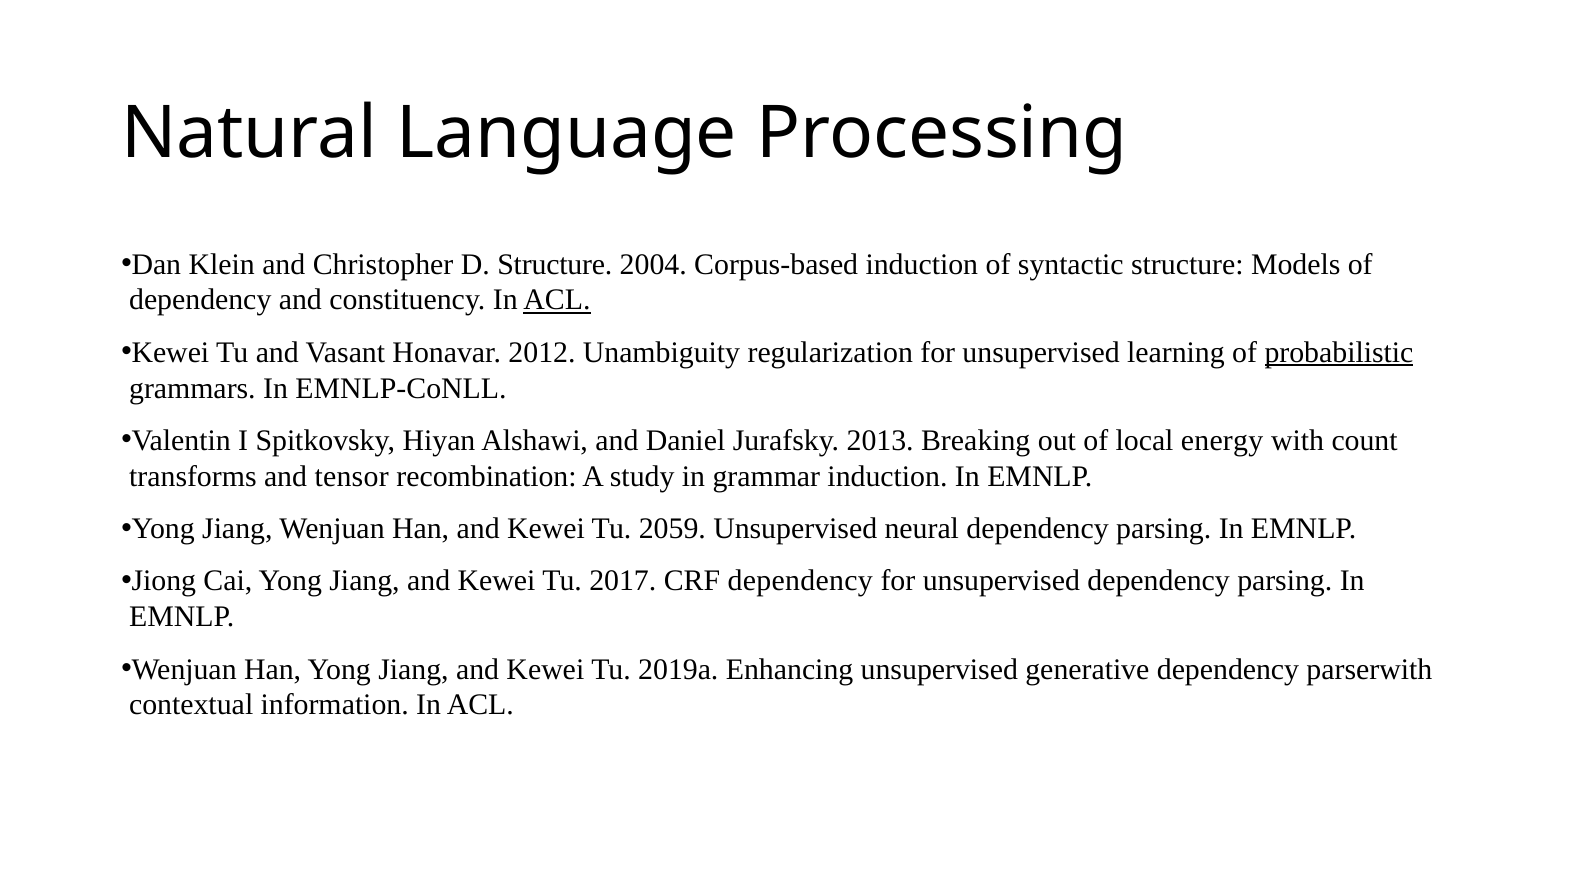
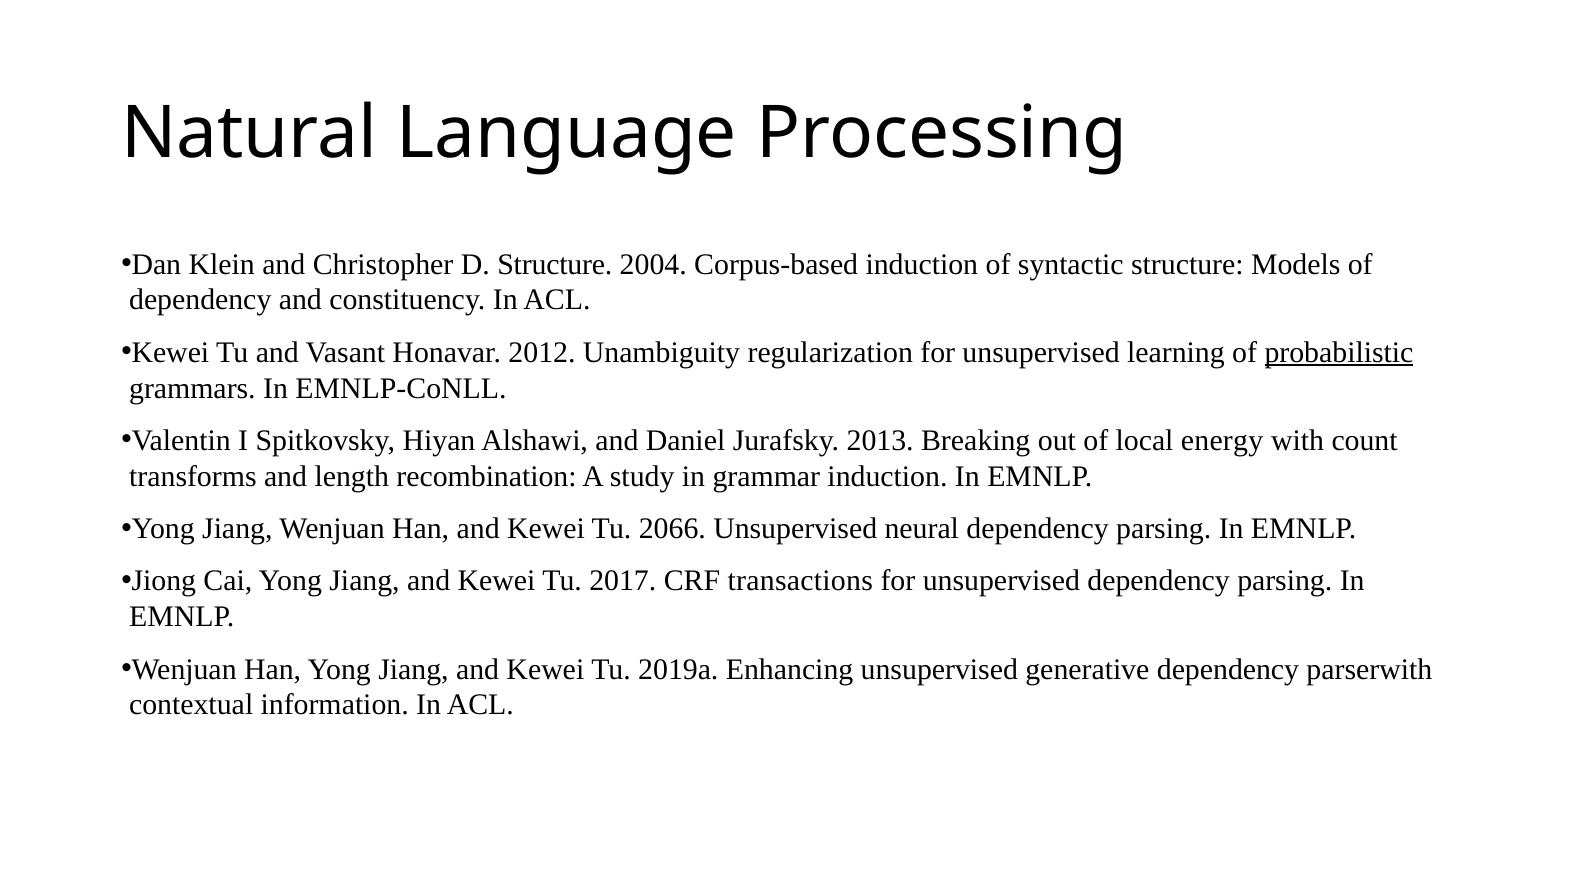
ACL underline: present -> none (557, 300)
tensor: tensor -> length (352, 476)
2059: 2059 -> 2066 (672, 529)
CRF dependency: dependency -> transactions (800, 581)
